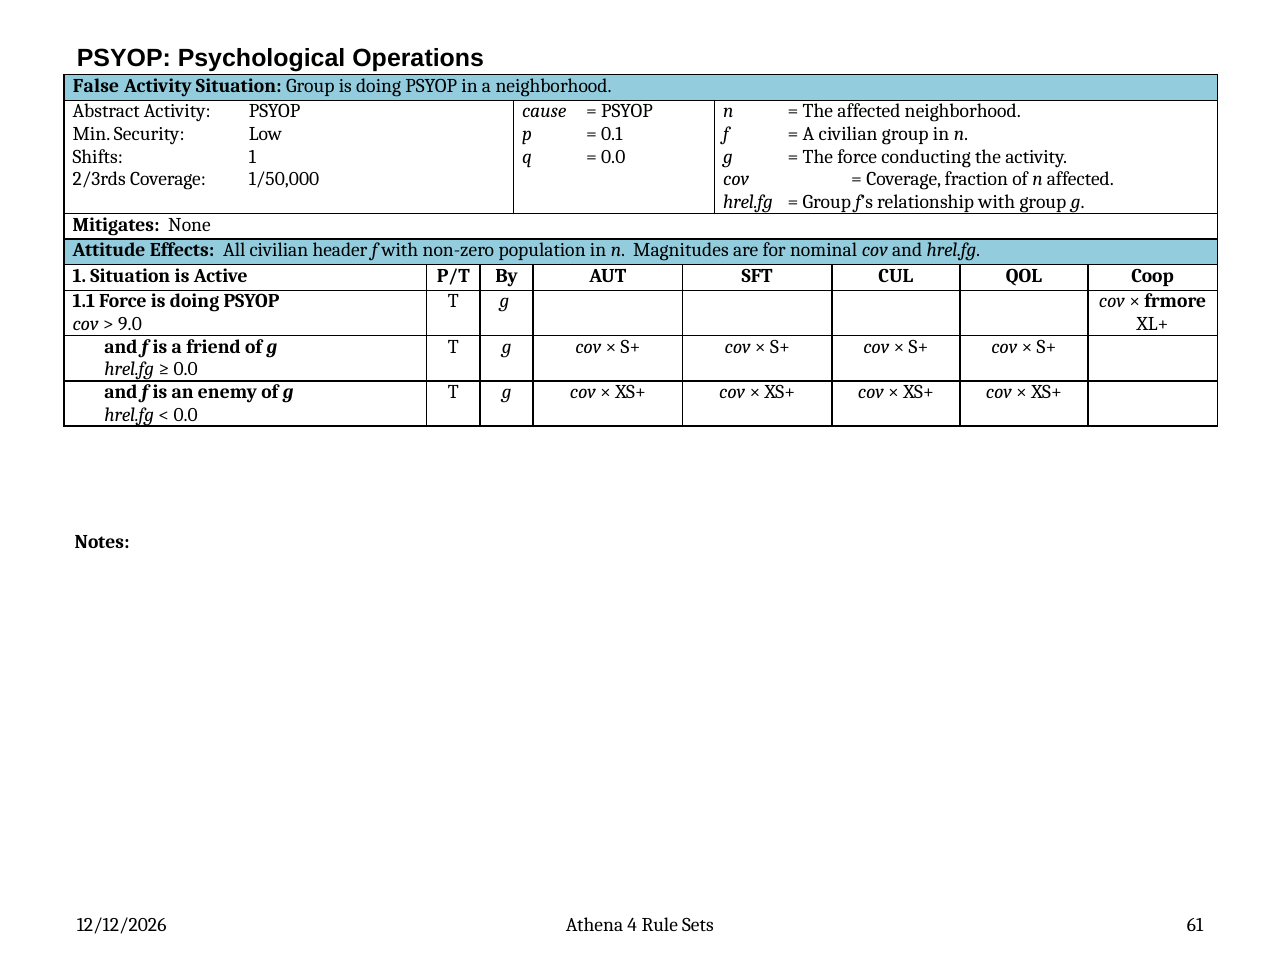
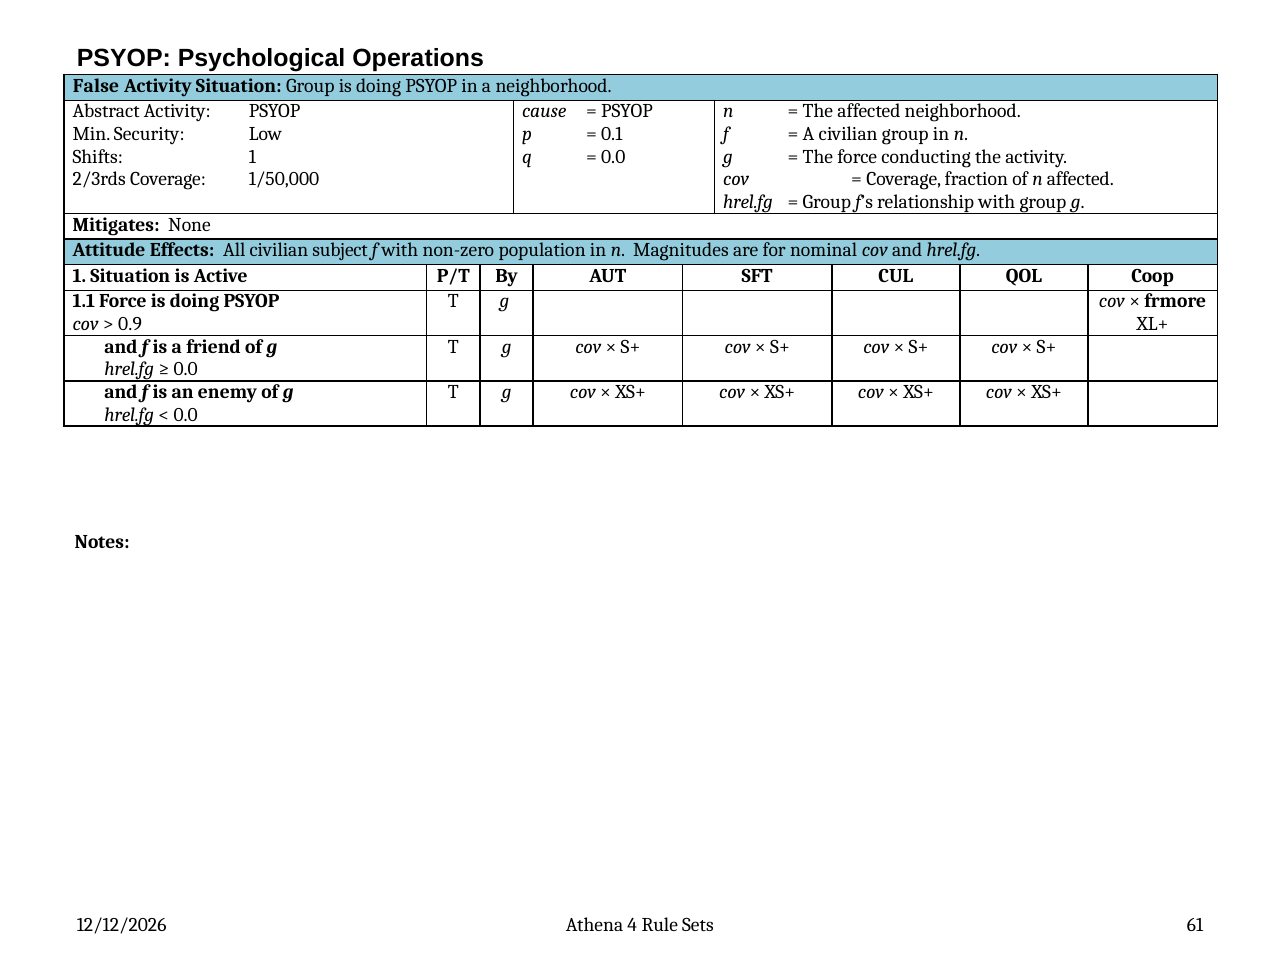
header: header -> subject (340, 250)
9.0: 9.0 -> 0.9 (130, 324)
